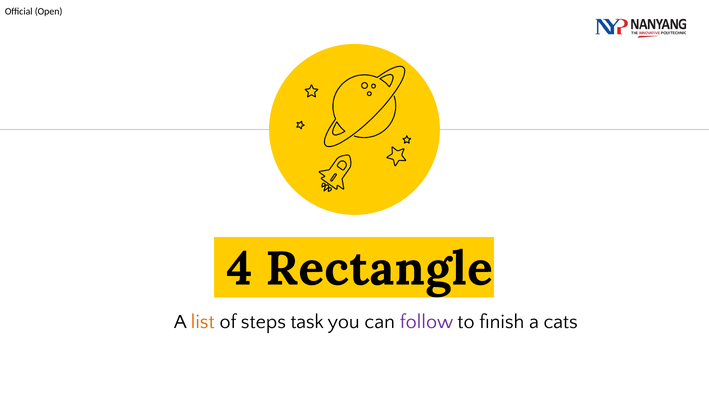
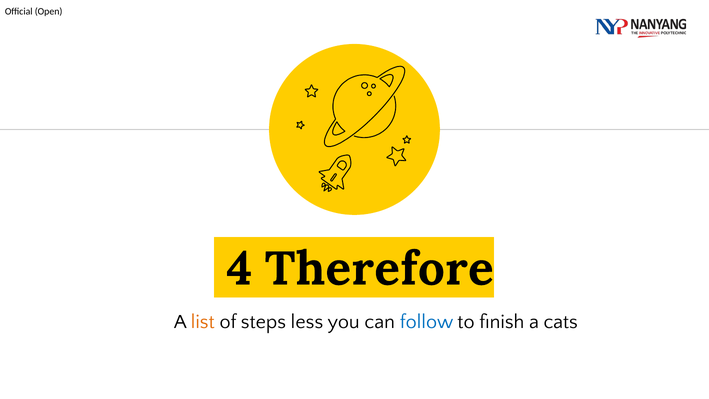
Rectangle: Rectangle -> Therefore (379, 269)
task: task -> less (307, 322)
follow colour: purple -> blue (427, 322)
